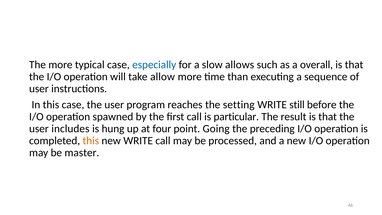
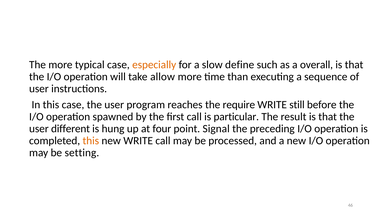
especially colour: blue -> orange (154, 65)
allows: allows -> define (240, 65)
setting: setting -> require (239, 105)
includes: includes -> different (71, 129)
Going: Going -> Signal (216, 129)
master: master -> setting (82, 153)
